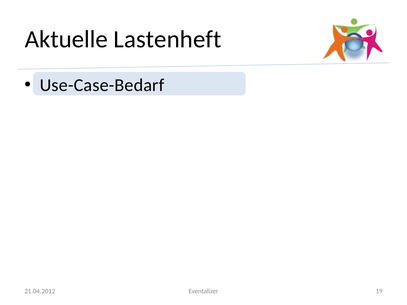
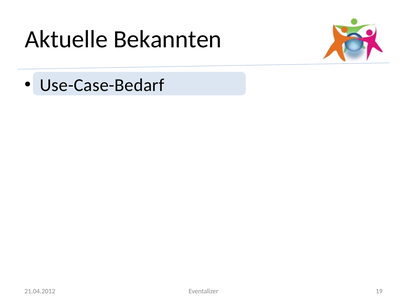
Lastenheft: Lastenheft -> Bekannten (168, 39)
